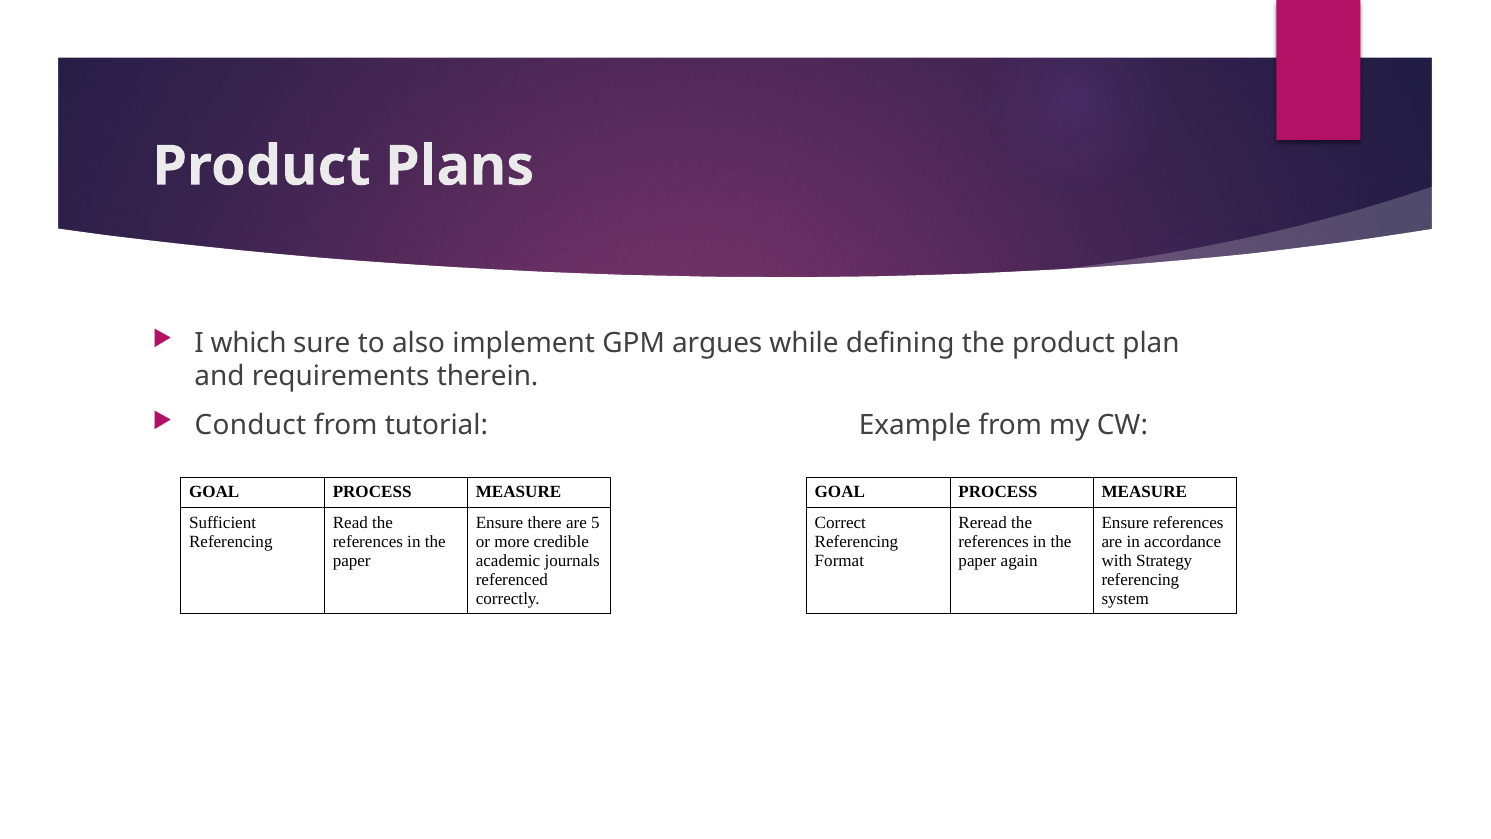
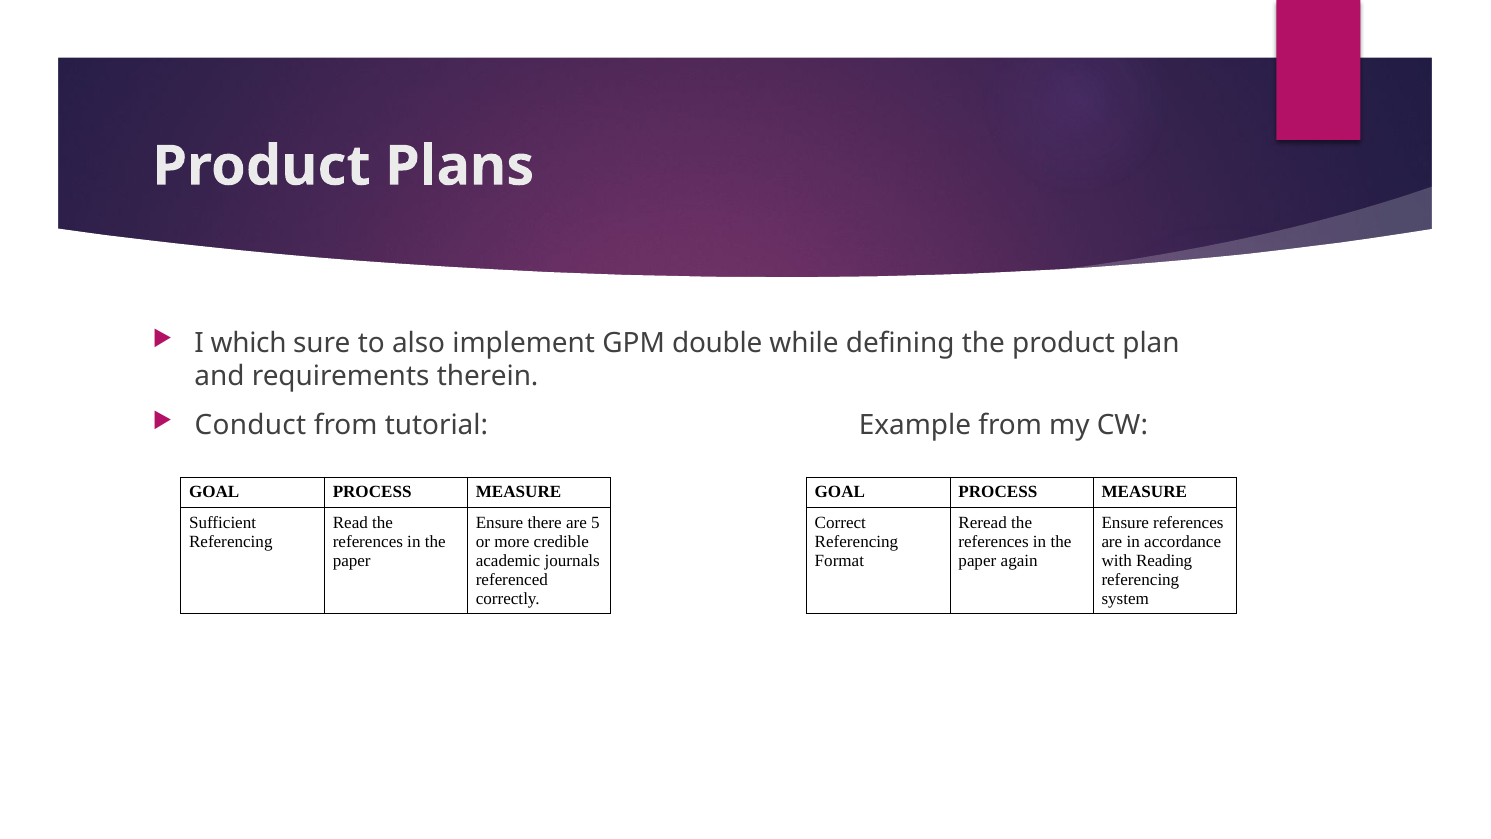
argues: argues -> double (717, 343)
Strategy: Strategy -> Reading (1164, 560)
